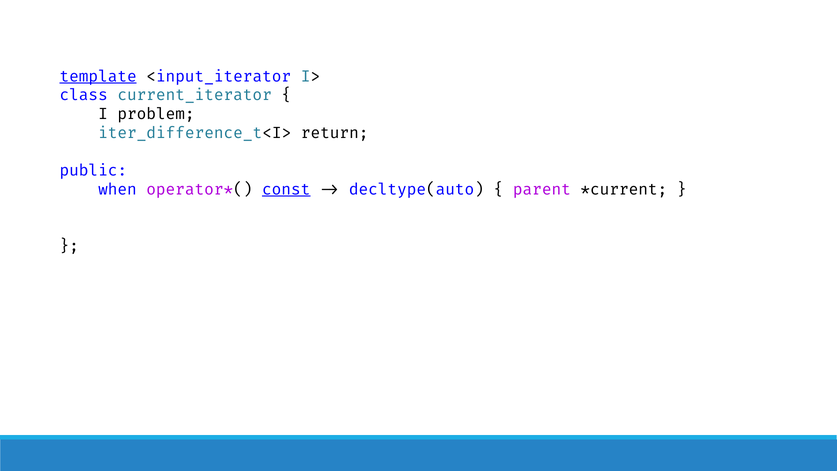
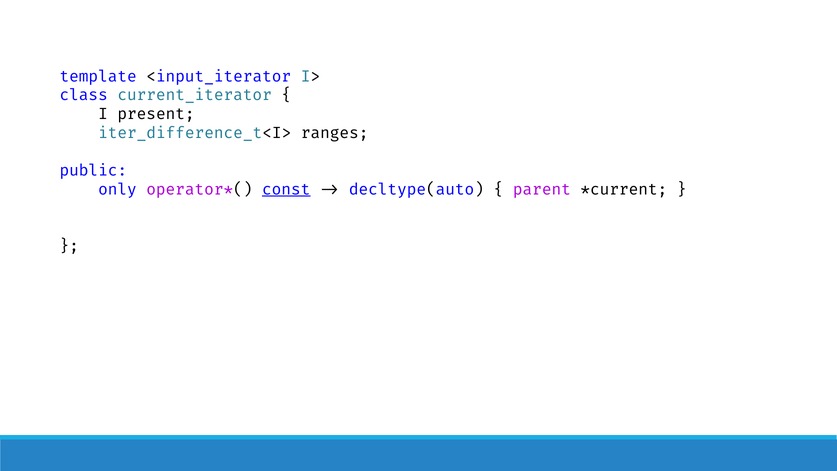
template underline: present -> none (98, 76)
problem: problem -> present (156, 114)
return: return -> ranges (335, 133)
when: when -> only (117, 189)
